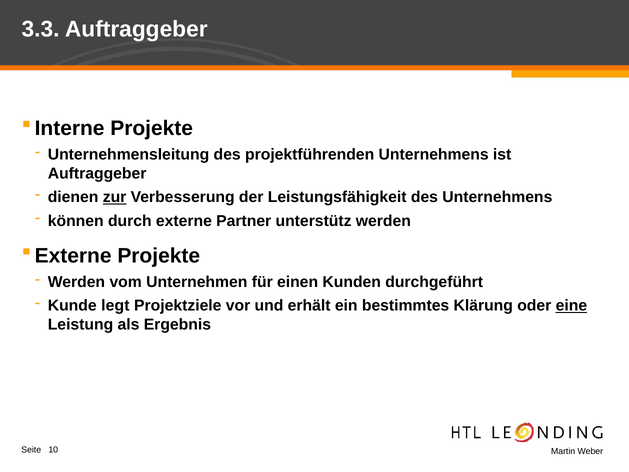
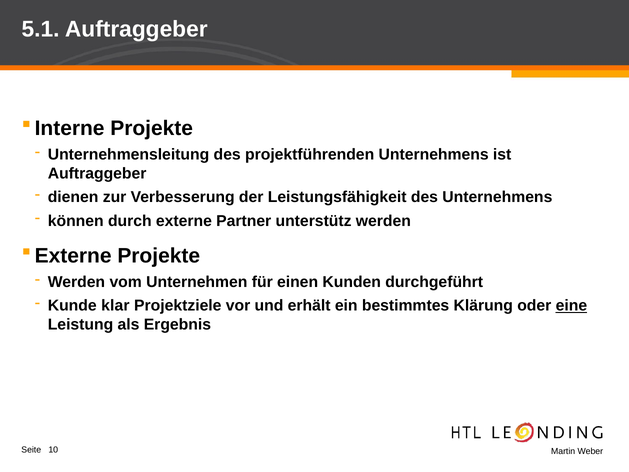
3.3: 3.3 -> 5.1 (41, 29)
zur underline: present -> none (115, 197)
legt: legt -> klar (115, 306)
